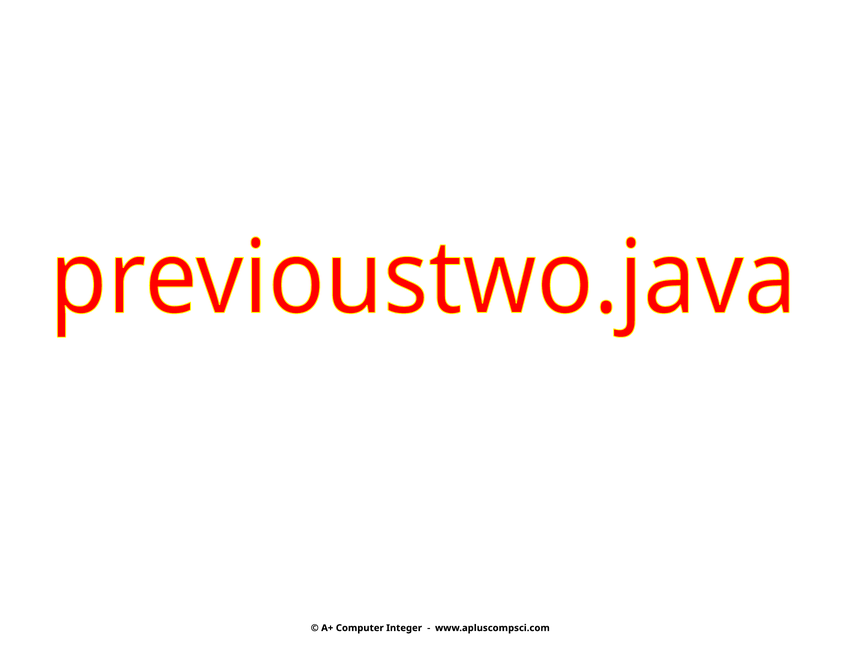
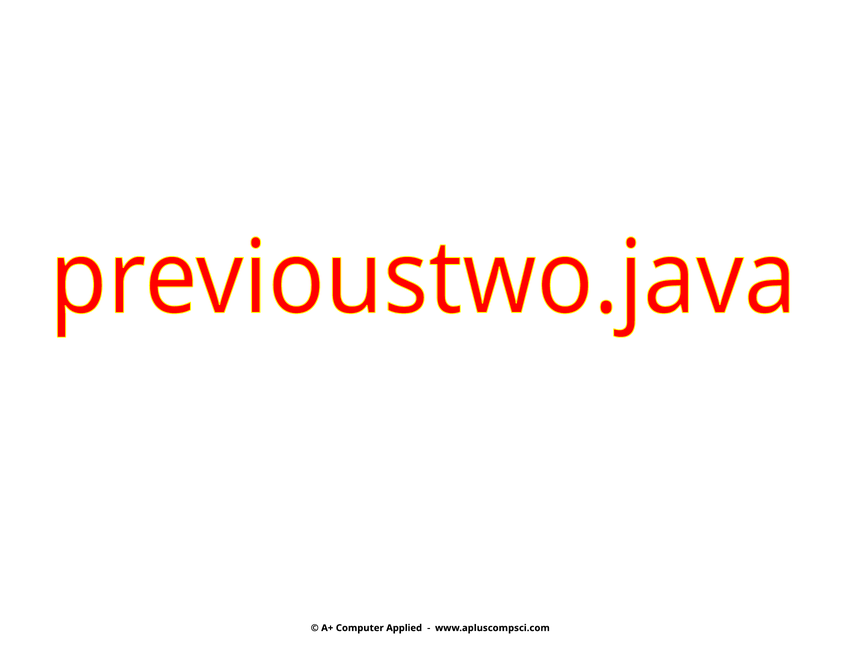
Integer: Integer -> Applied (404, 628)
